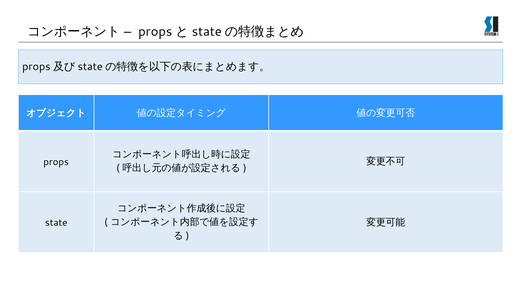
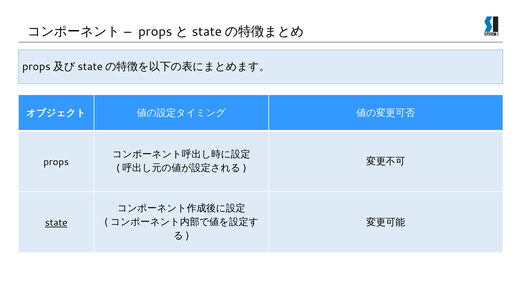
state underline: none -> present (56, 223)
